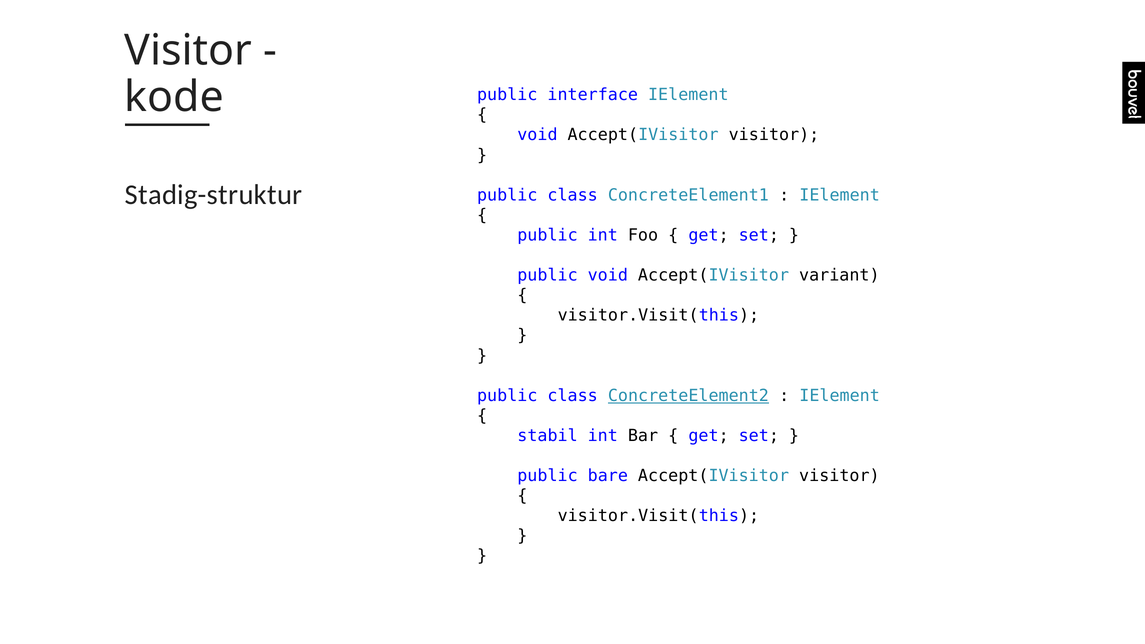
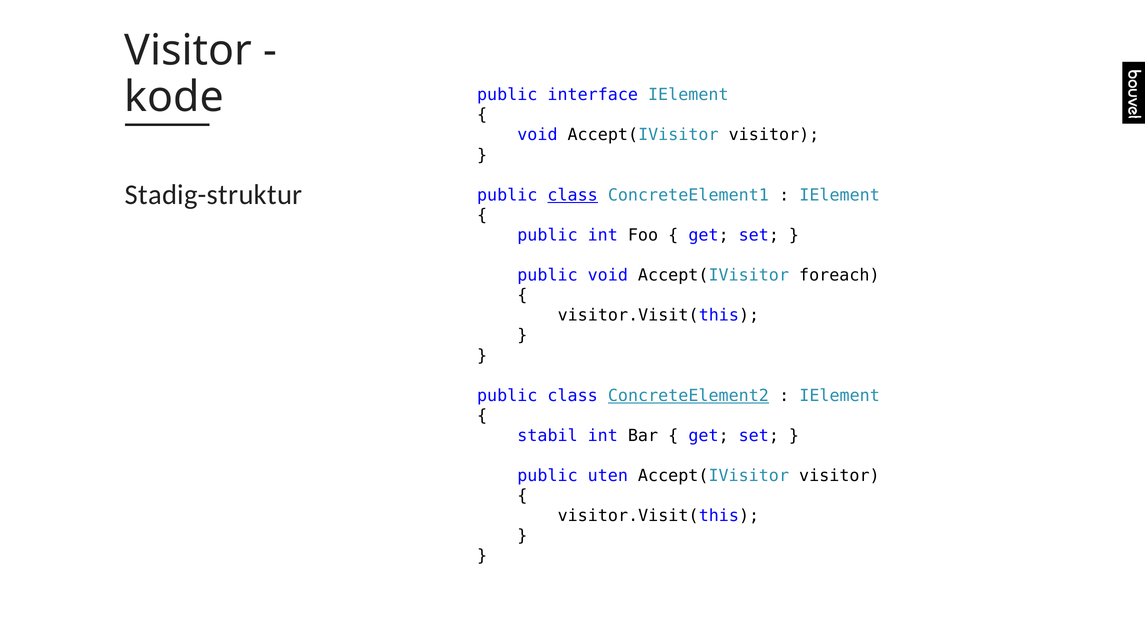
class underline: none -> present (573, 195)
variant: variant -> foreach (839, 275)
bare: bare -> uten (608, 476)
